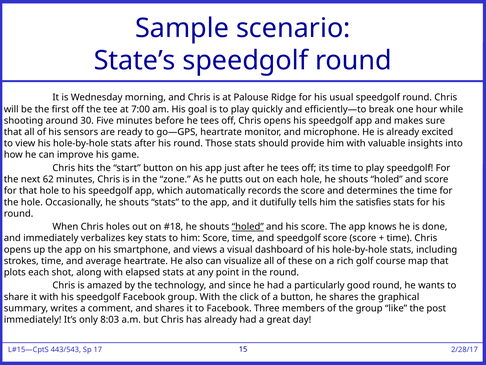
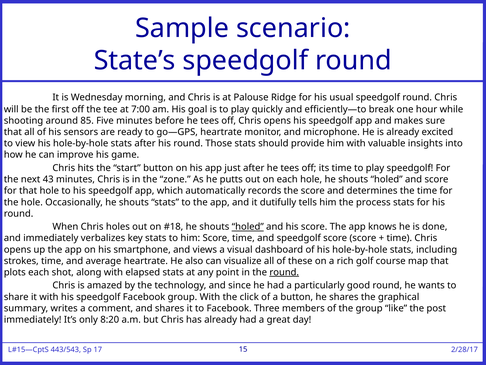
30: 30 -> 85 (87, 121)
62: 62 -> 43 (48, 179)
satisfies: satisfies -> process (373, 202)
round underline: none -> present (284, 272)
8:03: 8:03 -> 8:20 (110, 319)
